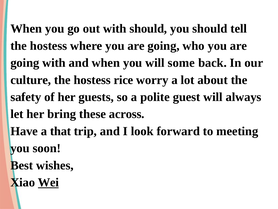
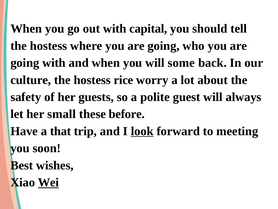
with should: should -> capital (148, 29)
bring: bring -> small (62, 114)
across: across -> before (127, 114)
look underline: none -> present (142, 131)
